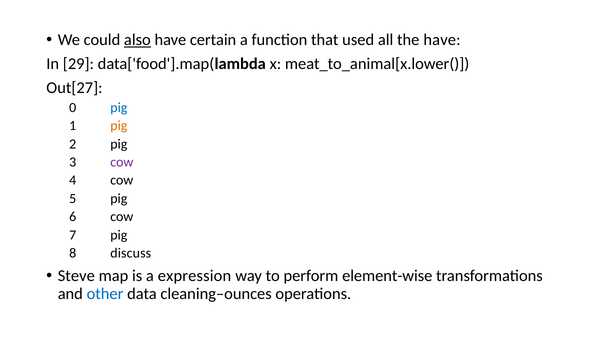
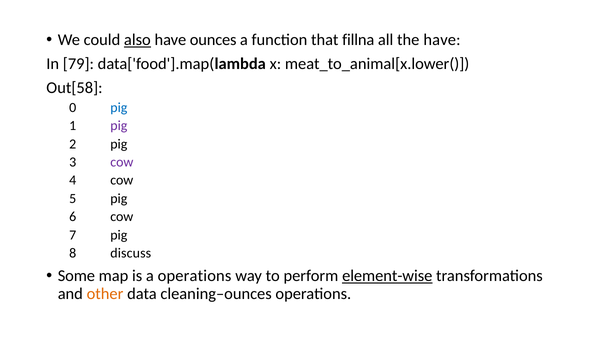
certain: certain -> ounces (213, 40)
used: used -> fillna (358, 40)
29: 29 -> 79 (78, 64)
Out[27: Out[27 -> Out[58 (74, 88)
pig colour: orange -> purple (119, 126)
Steve: Steve -> Some (76, 276)
a expression: expression -> operations (195, 276)
element-wise underline: none -> present (387, 276)
other colour: blue -> orange (105, 294)
